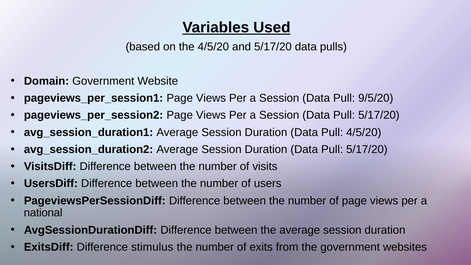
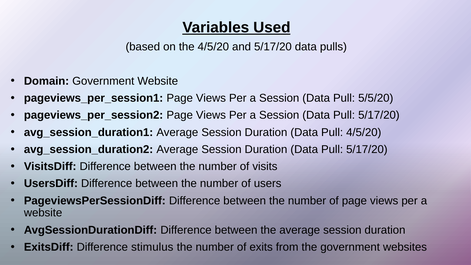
9/5/20: 9/5/20 -> 5/5/20 (376, 98)
national: national -> website (43, 213)
